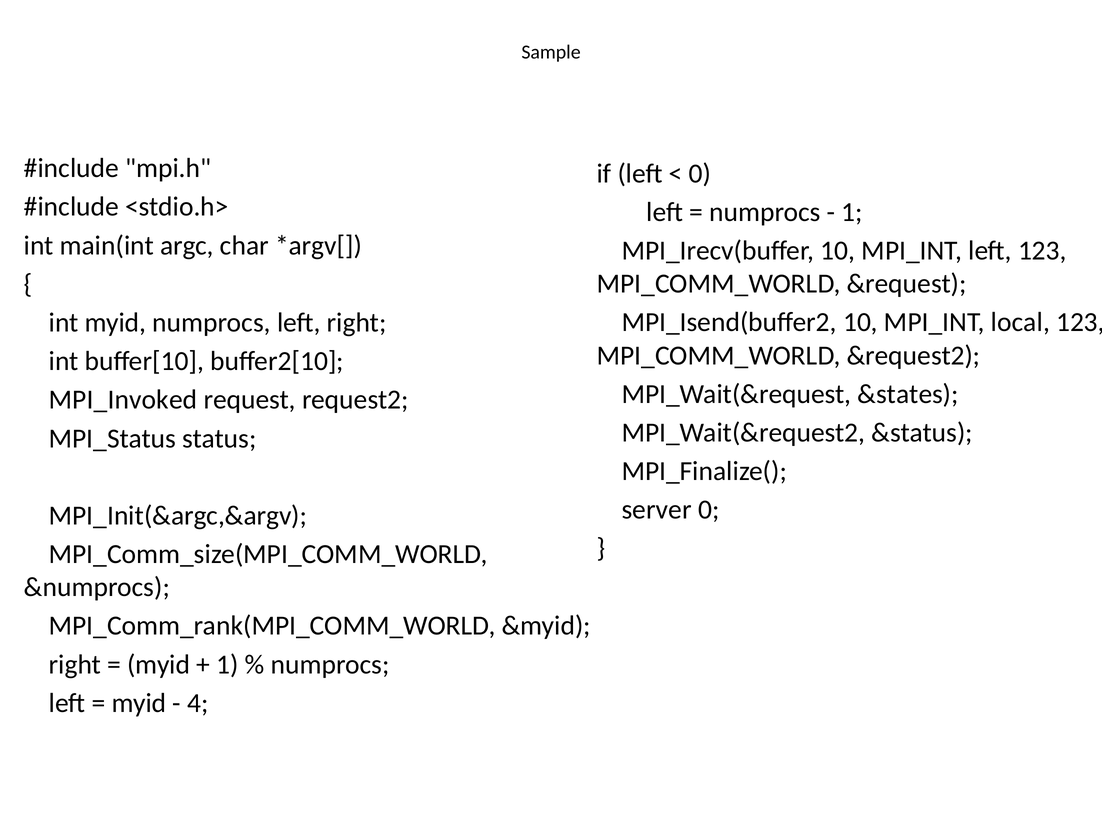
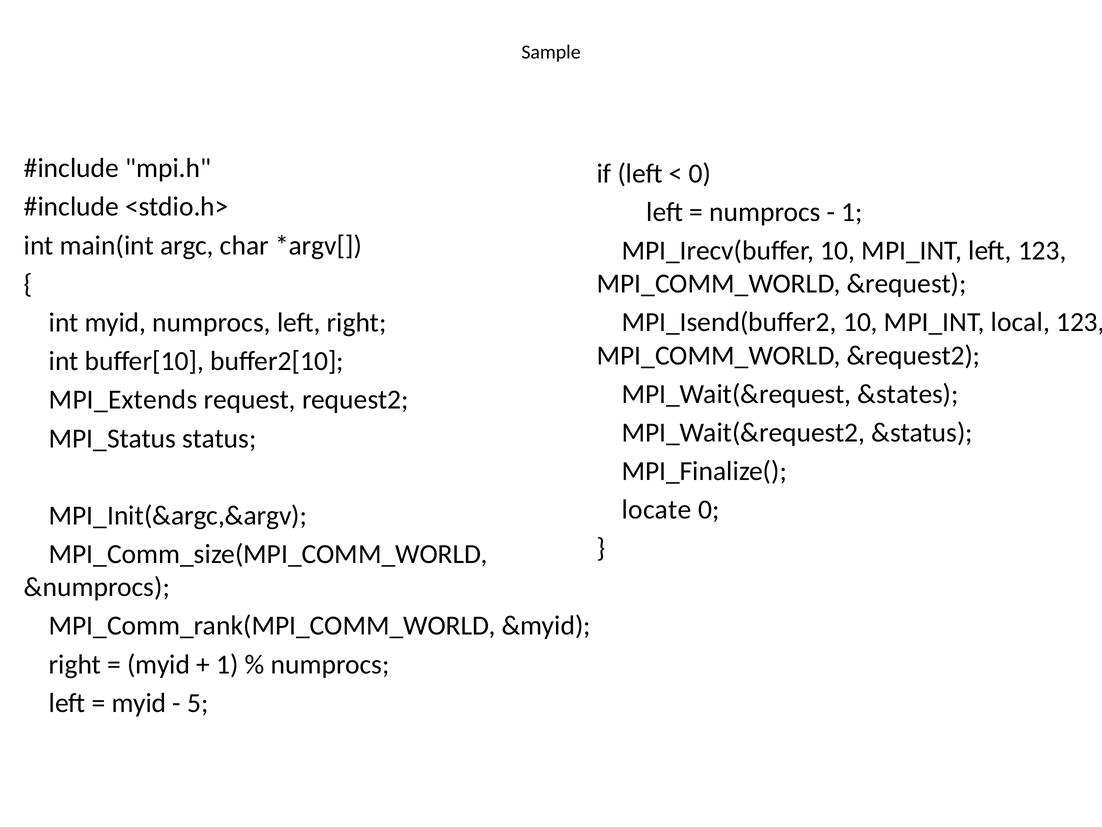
MPI_Invoked: MPI_Invoked -> MPI_Extends (123, 400)
server: server -> locate (657, 509)
4: 4 -> 5 (198, 703)
